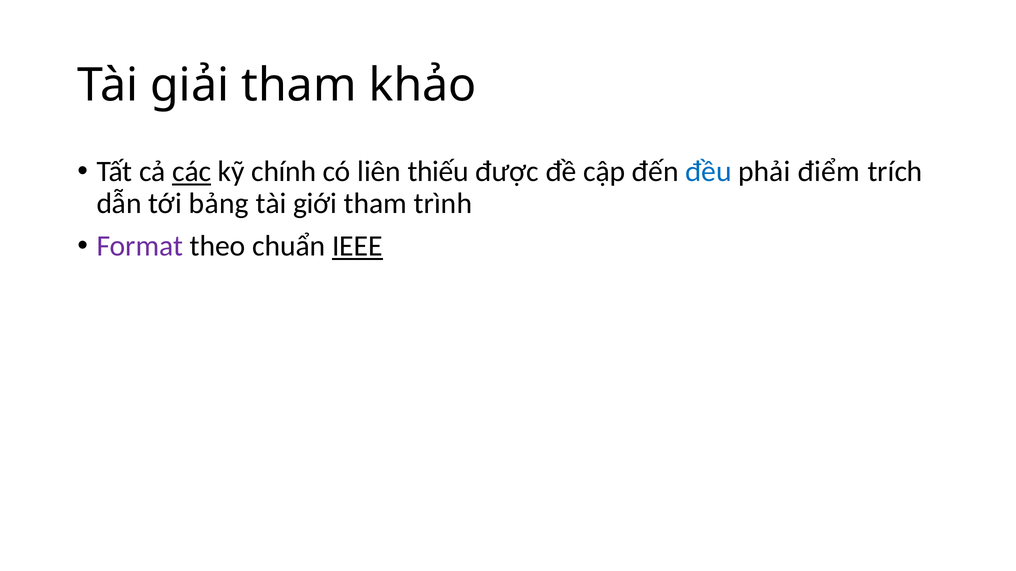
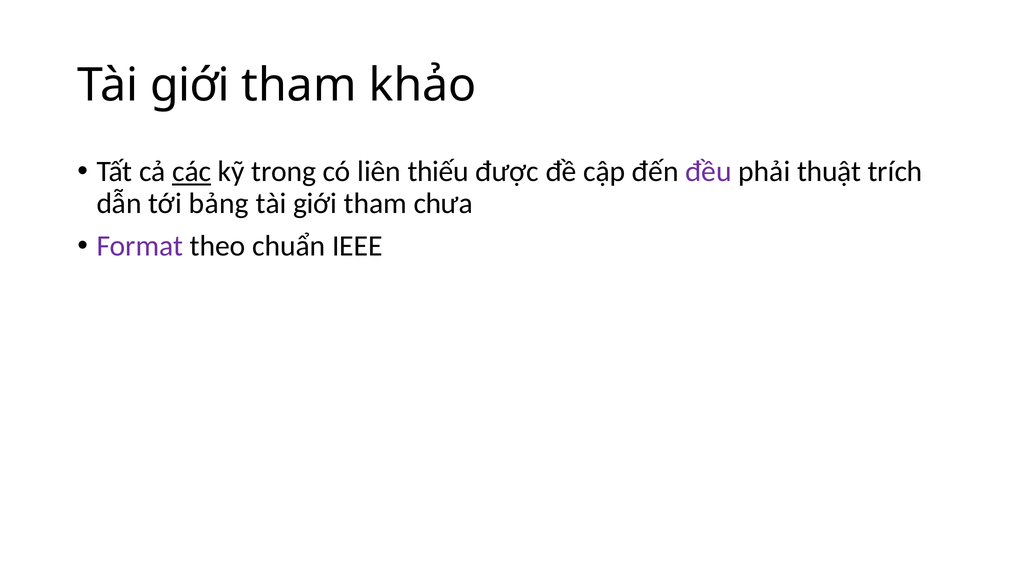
giải: giải -> giới (190, 85)
chính: chính -> trong (284, 172)
đều colour: blue -> purple (708, 172)
điểm: điểm -> thuật (829, 172)
trình: trình -> chưa (443, 204)
IEEE underline: present -> none (357, 246)
